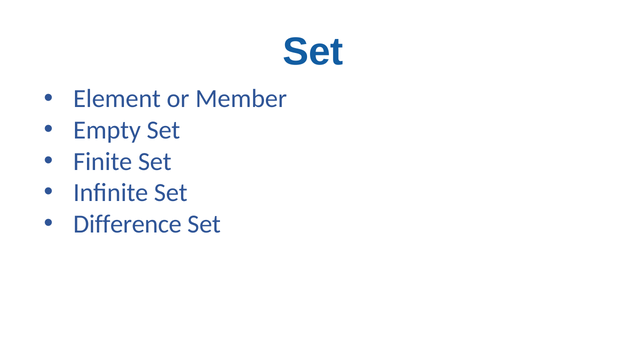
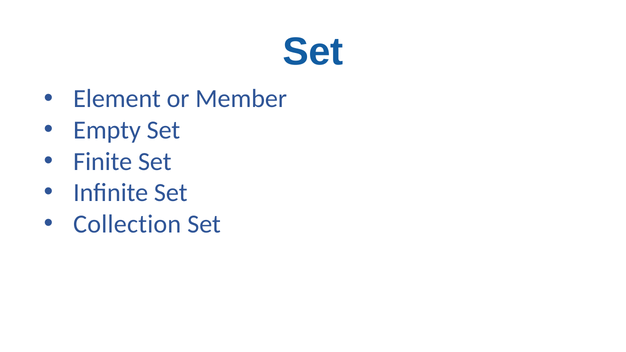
Difference: Difference -> Collection (127, 224)
